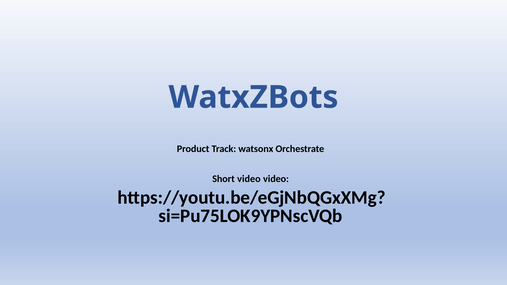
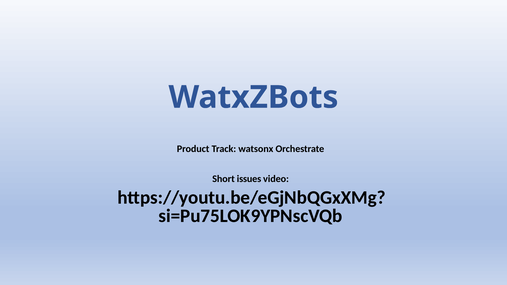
Short video: video -> issues (249, 179)
